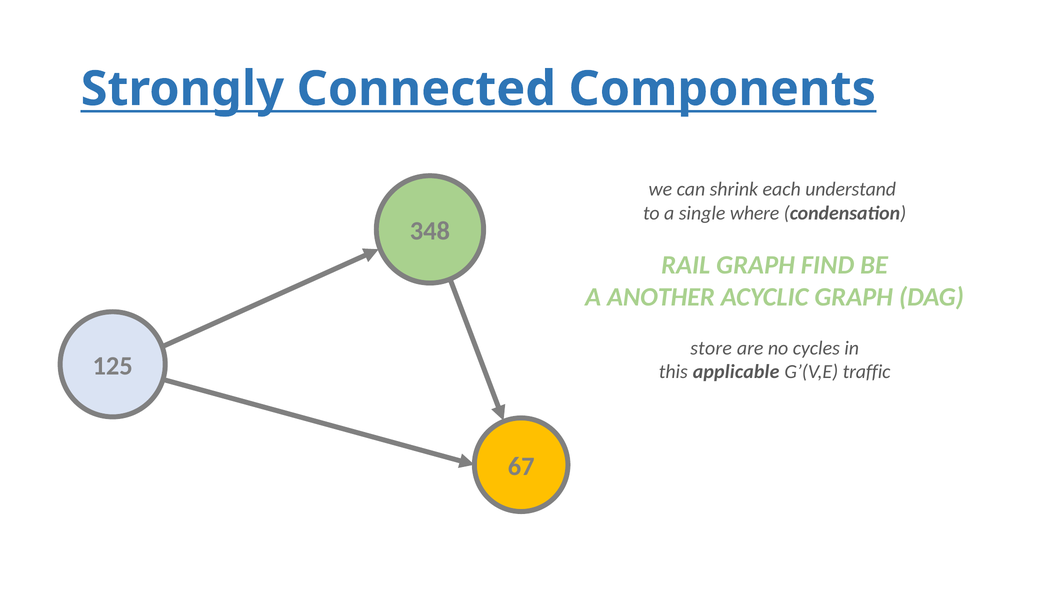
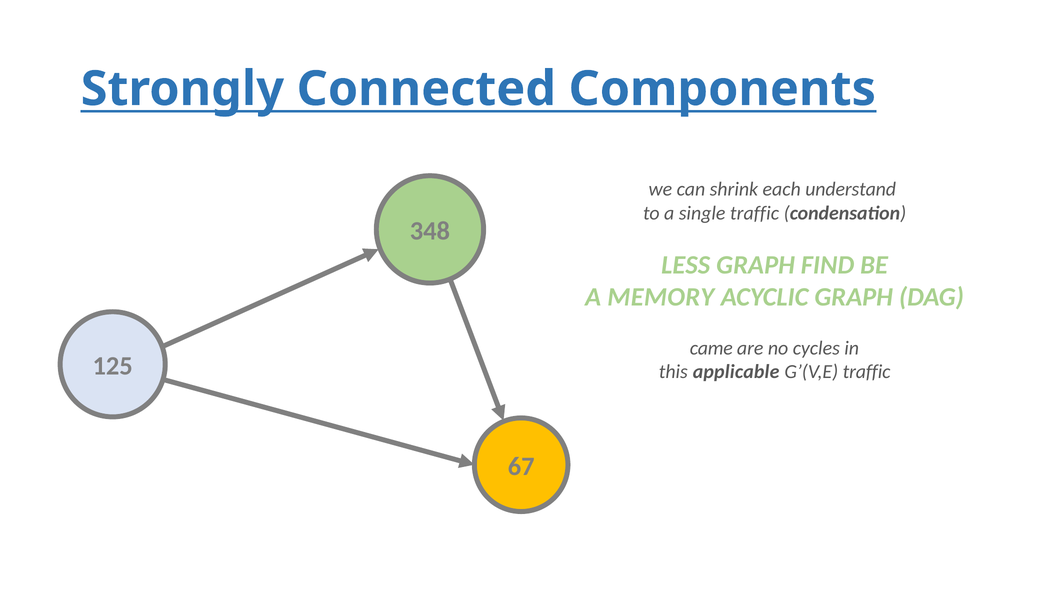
single where: where -> traffic (754, 213)
RAIL: RAIL -> LESS (686, 265)
ANOTHER: ANOTHER -> MEMORY (661, 297)
store: store -> came (711, 348)
